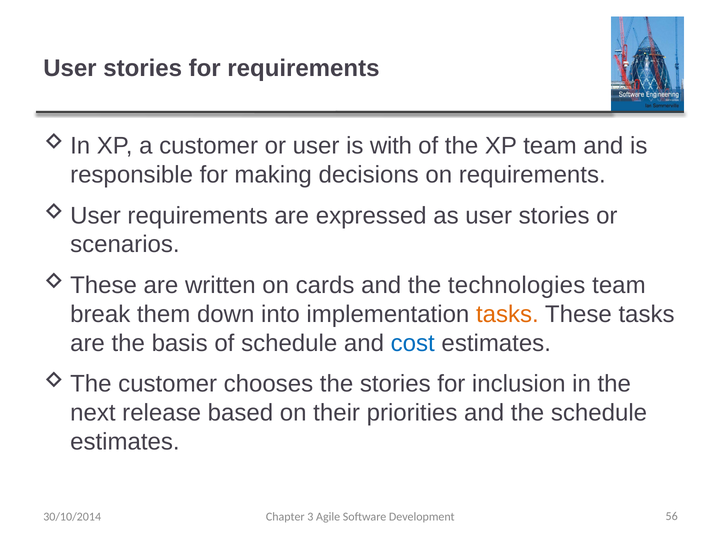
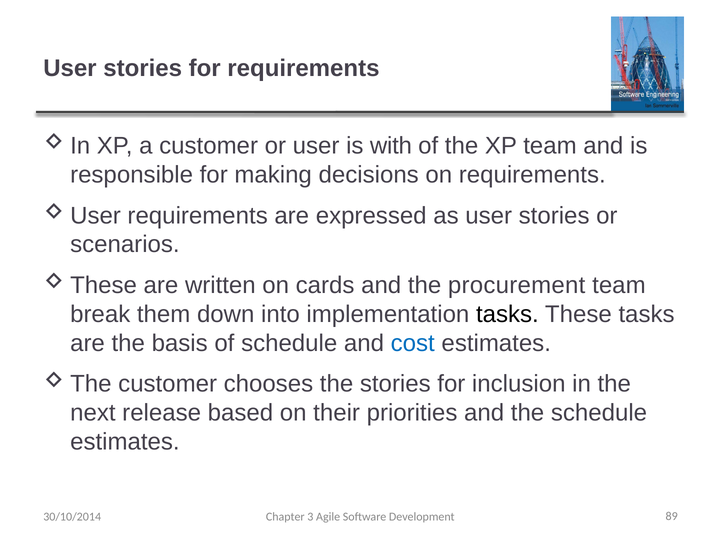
technologies: technologies -> procurement (517, 285)
tasks colour: orange -> black (507, 314)
56: 56 -> 89 (672, 516)
